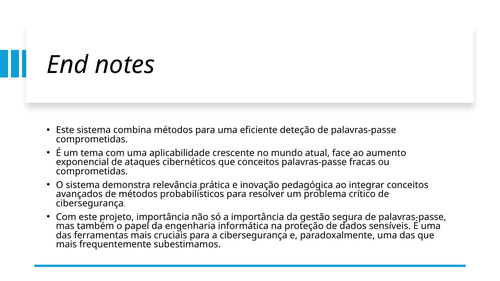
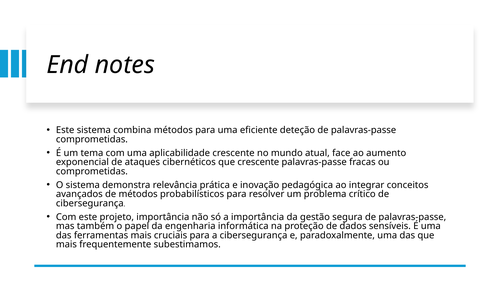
que conceitos: conceitos -> crescente (258, 162)
